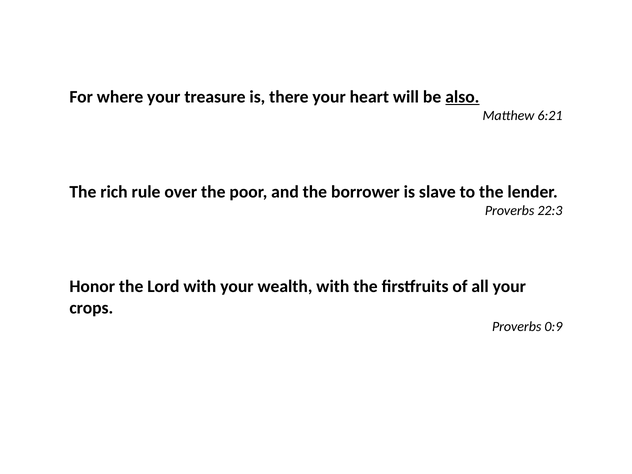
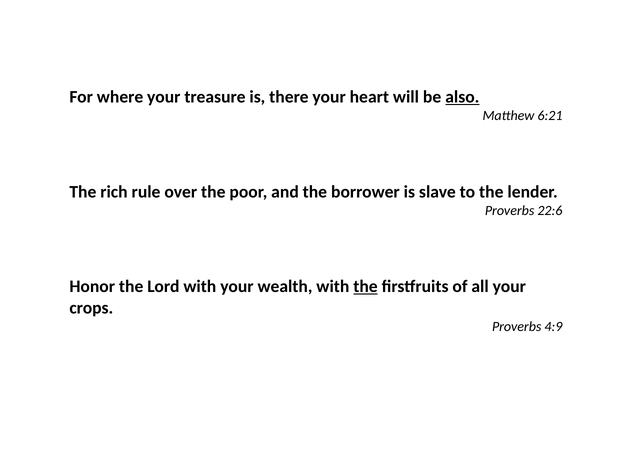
22:3: 22:3 -> 22:6 (550, 211)
the underline: none -> present (365, 287)
0:9: 0:9 -> 4:9 (553, 326)
